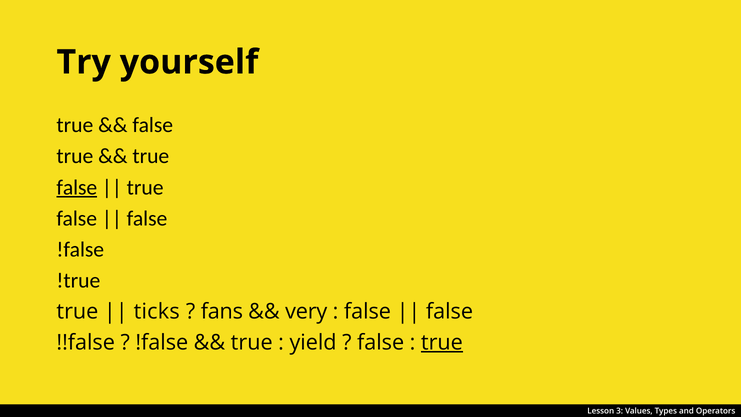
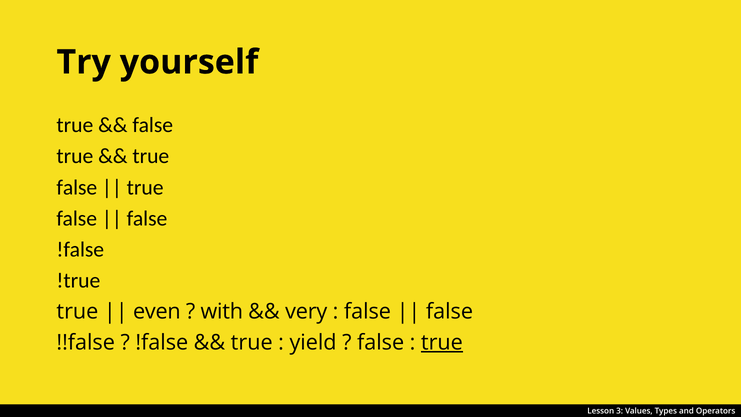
false underline: present -> none (77, 187)
ticks: ticks -> even (157, 311)
fans: fans -> with (222, 311)
